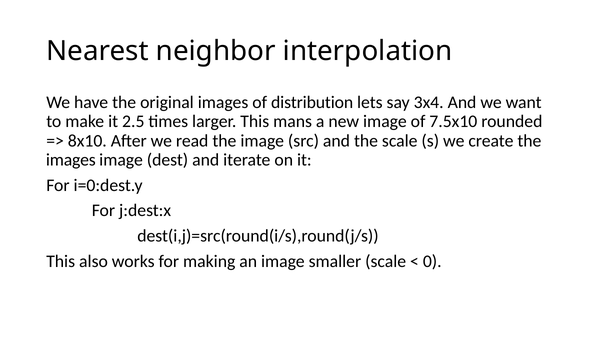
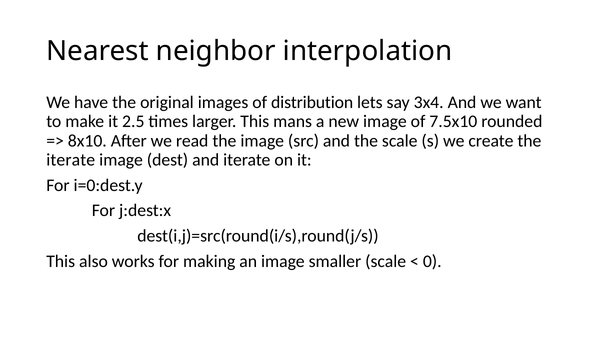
images: images -> iterate (71, 160)
